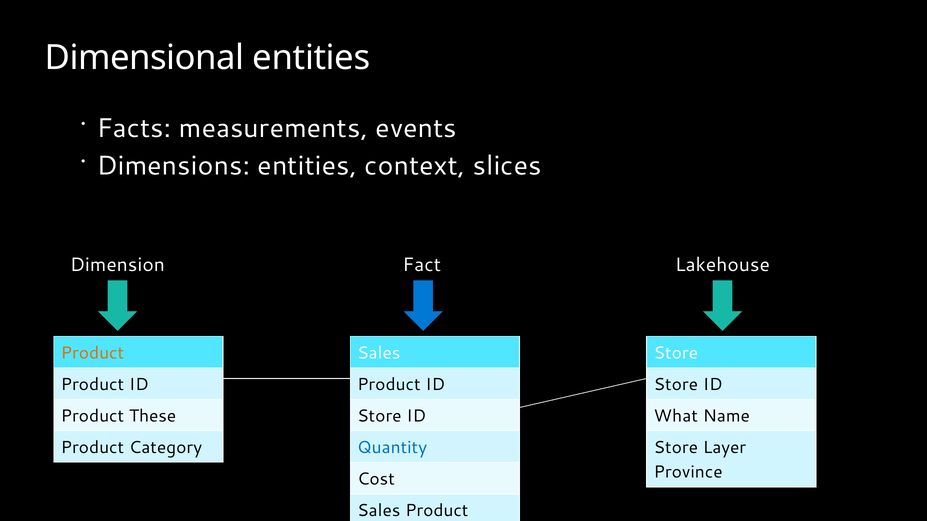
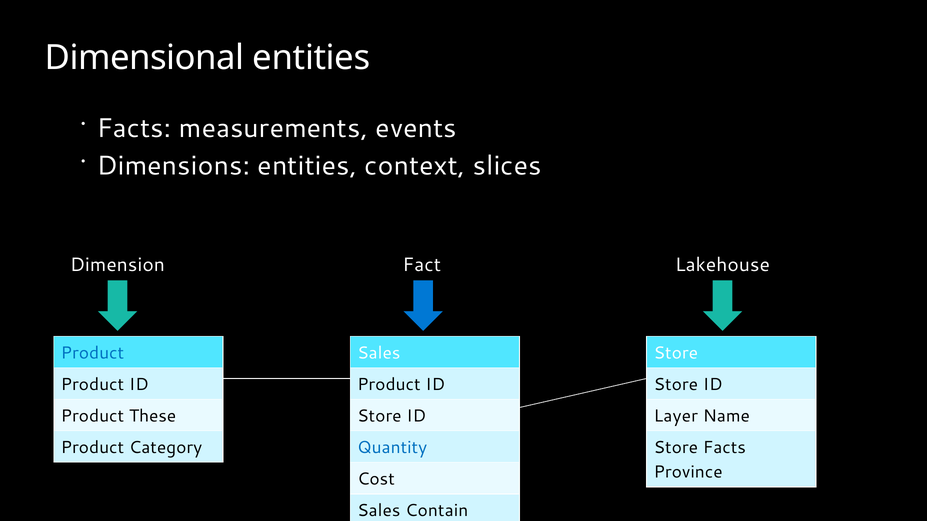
Product colour: orange -> blue (92, 353)
What: What -> Layer (676, 416)
Store Layer: Layer -> Facts (724, 448)
Product: Product -> Contain (437, 511)
